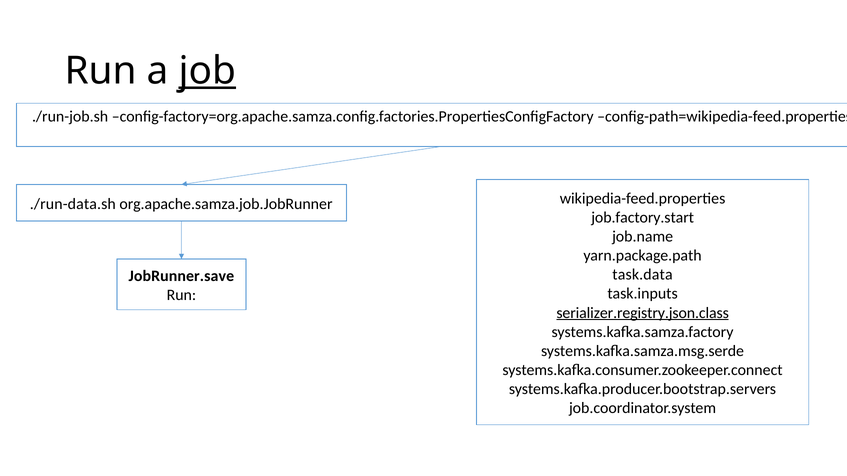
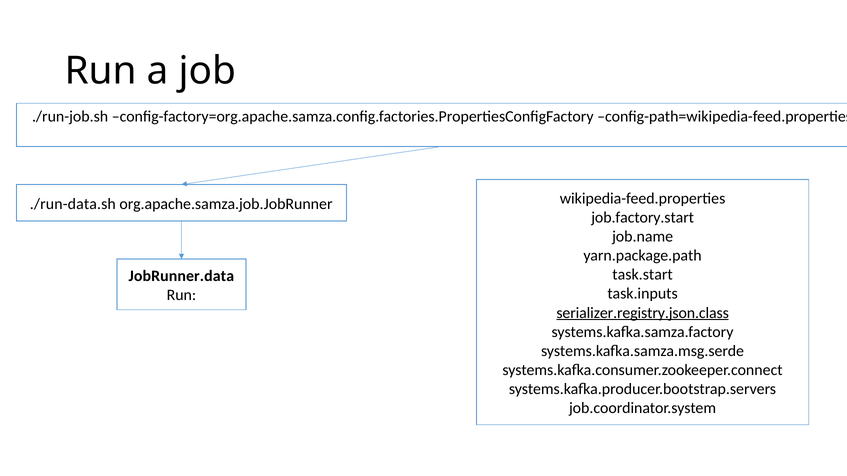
job underline: present -> none (207, 71)
task.data: task.data -> task.start (643, 275)
JobRunner.save: JobRunner.save -> JobRunner.data (181, 276)
